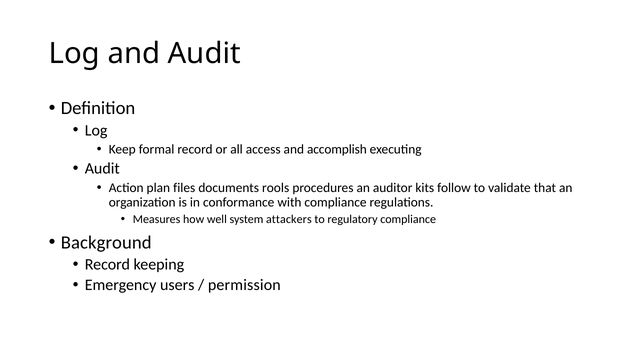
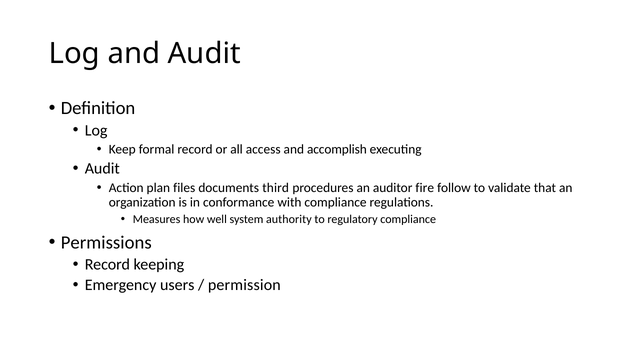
rools: rools -> third (276, 188)
kits: kits -> fire (425, 188)
attackers: attackers -> authority (289, 219)
Background: Background -> Permissions (106, 242)
